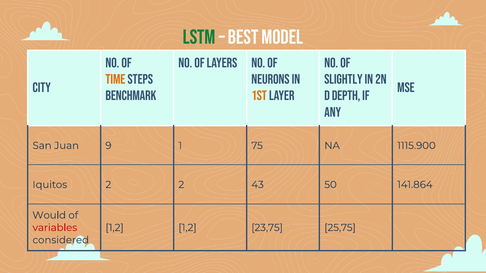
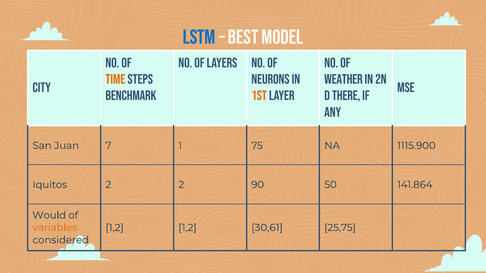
LSTM colour: green -> blue (199, 37)
slightly: slightly -> weather (343, 79)
depth: depth -> there (346, 96)
9: 9 -> 7 (108, 146)
43: 43 -> 90 (258, 185)
variables colour: red -> orange (55, 228)
23,75: 23,75 -> 30,61 (267, 228)
